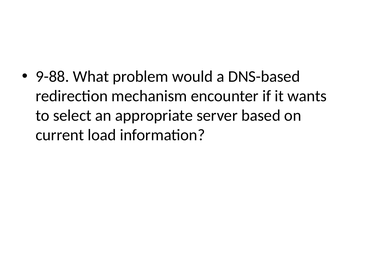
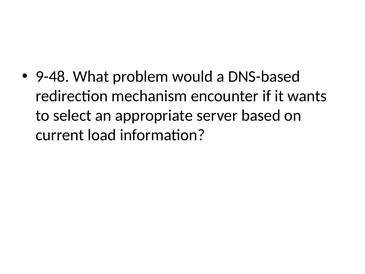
9-88: 9-88 -> 9-48 (52, 77)
